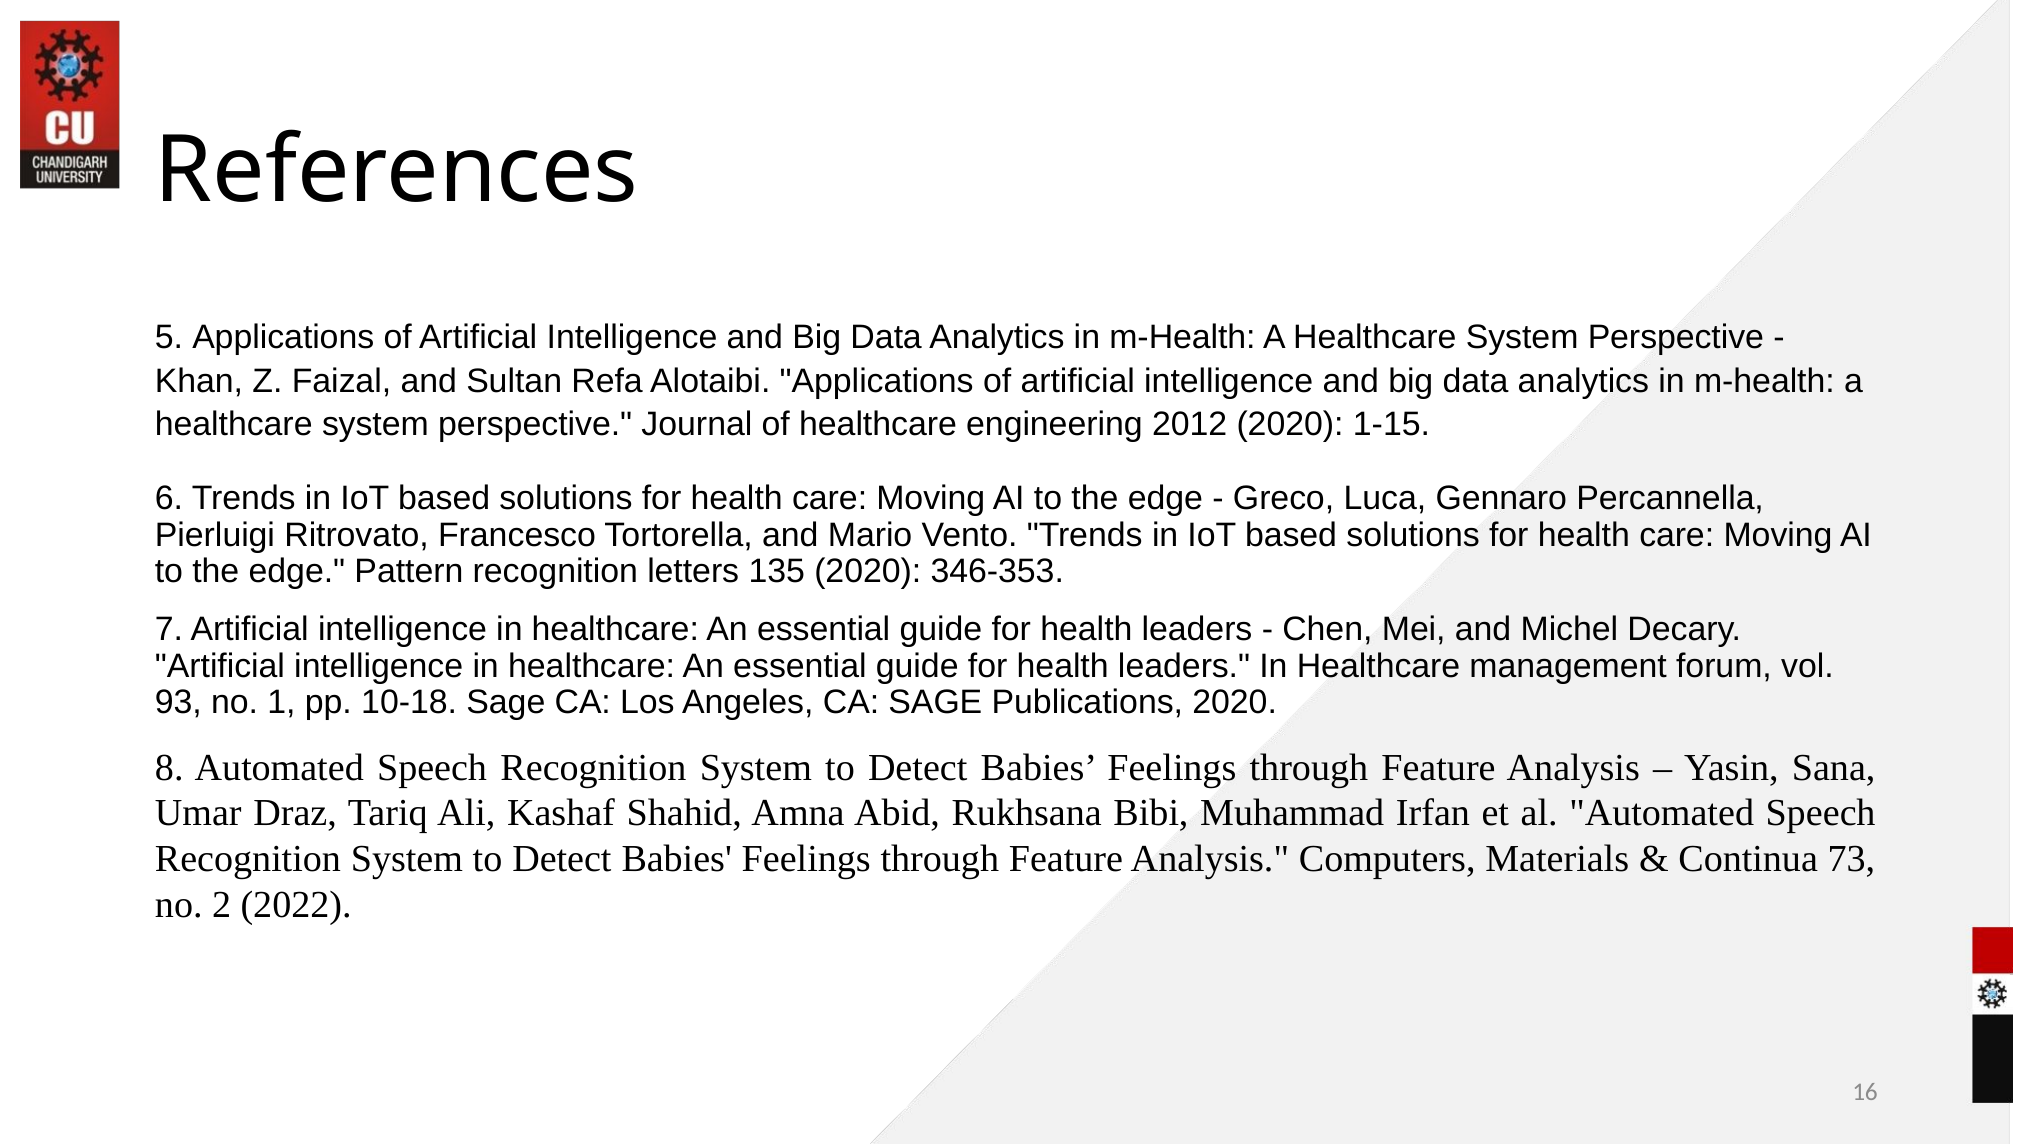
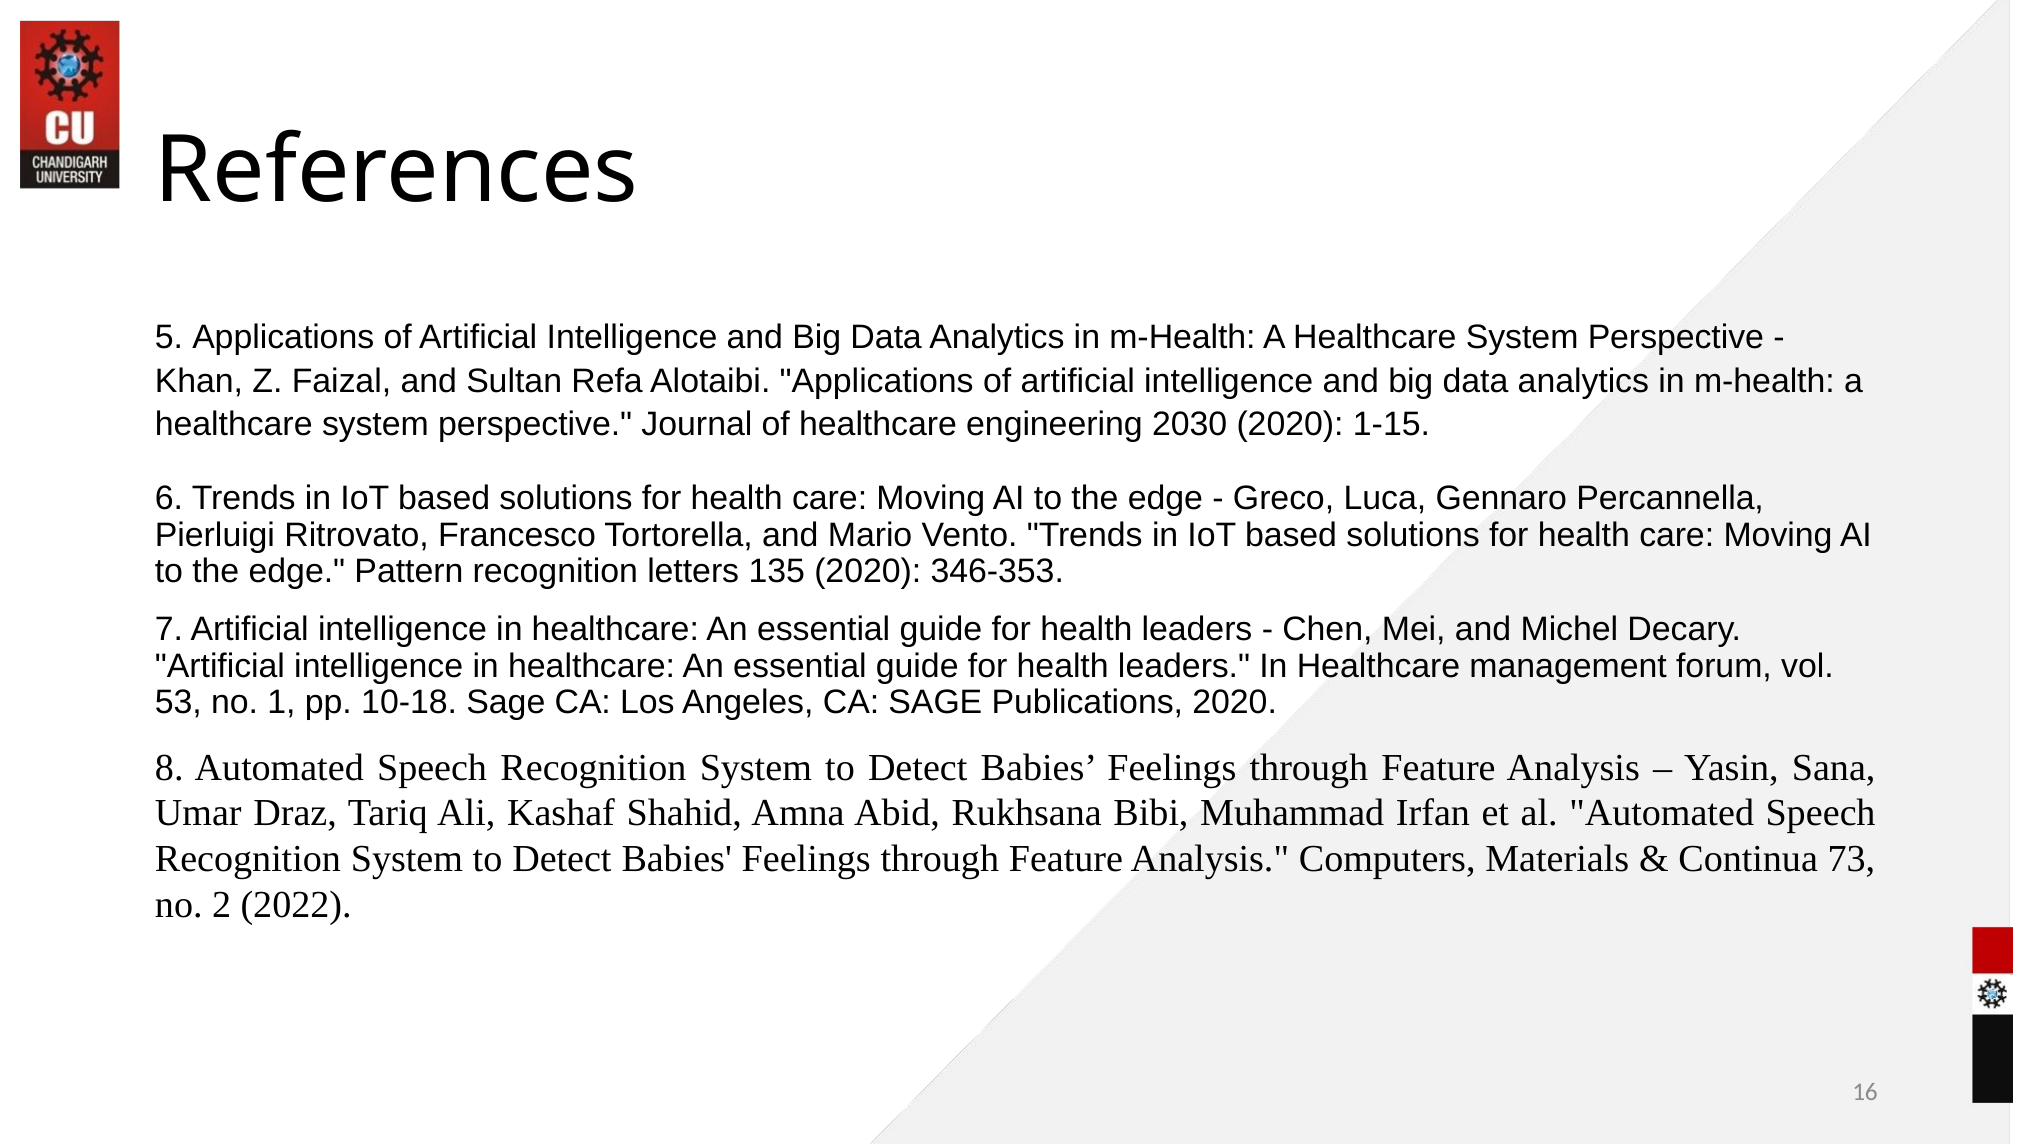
2012: 2012 -> 2030 (1190, 424)
93: 93 -> 53 (178, 702)
